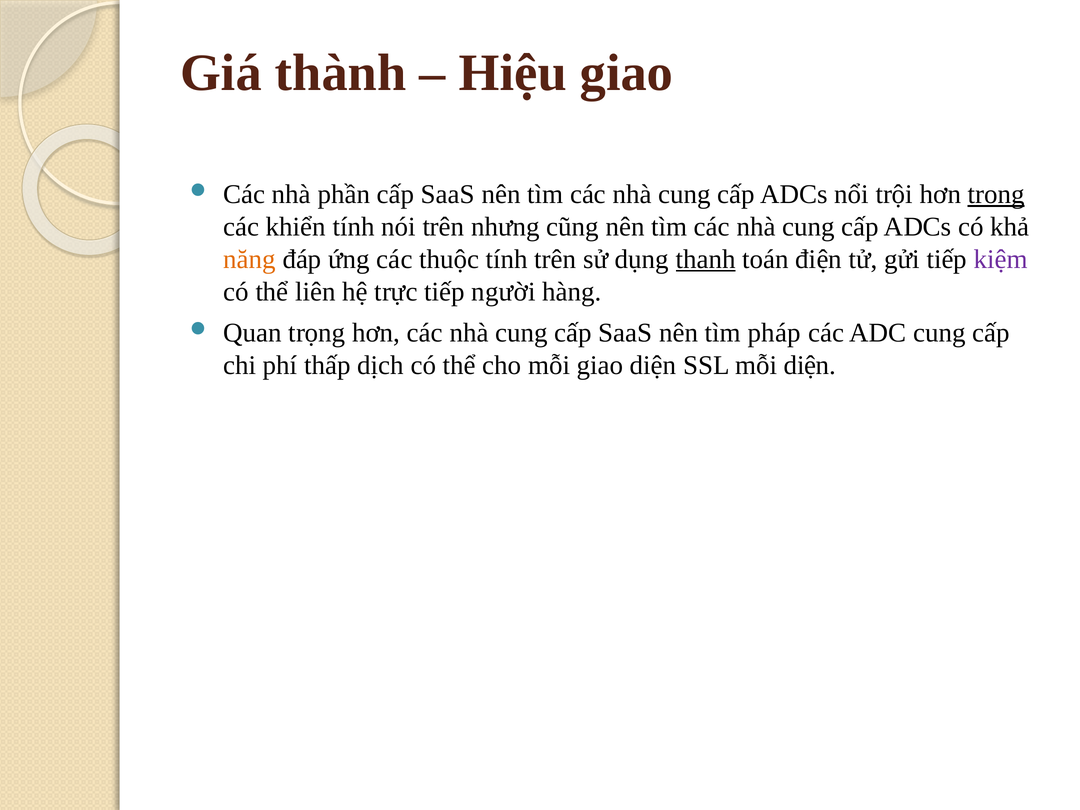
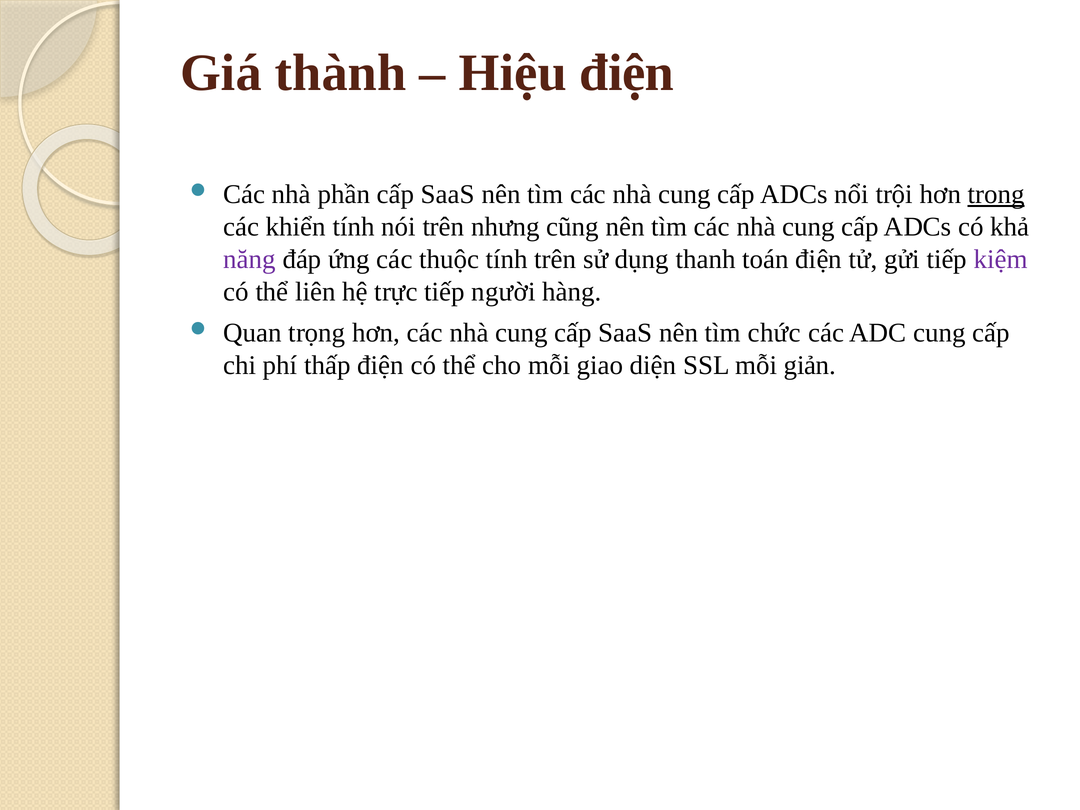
Hiệu giao: giao -> điện (627, 73)
năng colour: orange -> purple (250, 259)
thanh underline: present -> none (706, 259)
pháp: pháp -> chức (774, 333)
thấp dịch: dịch -> điện (381, 365)
mỗi diện: diện -> giản (810, 365)
